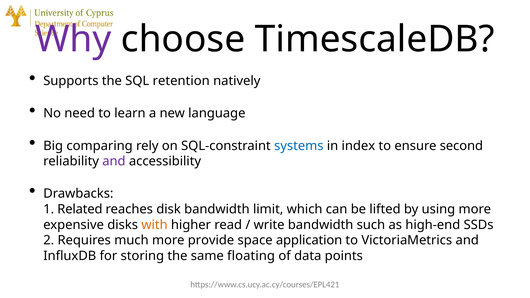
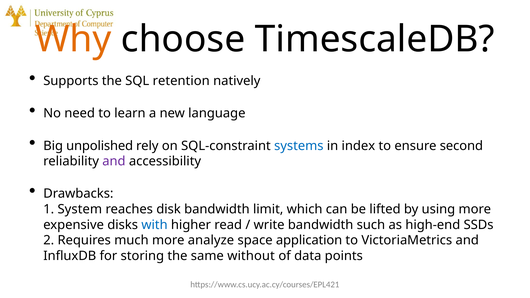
Why colour: purple -> orange (73, 39)
comparing: comparing -> unpolished (100, 146)
Related: Related -> System (80, 209)
with colour: orange -> blue (154, 225)
provide: provide -> analyze (211, 240)
floating: floating -> without (251, 256)
